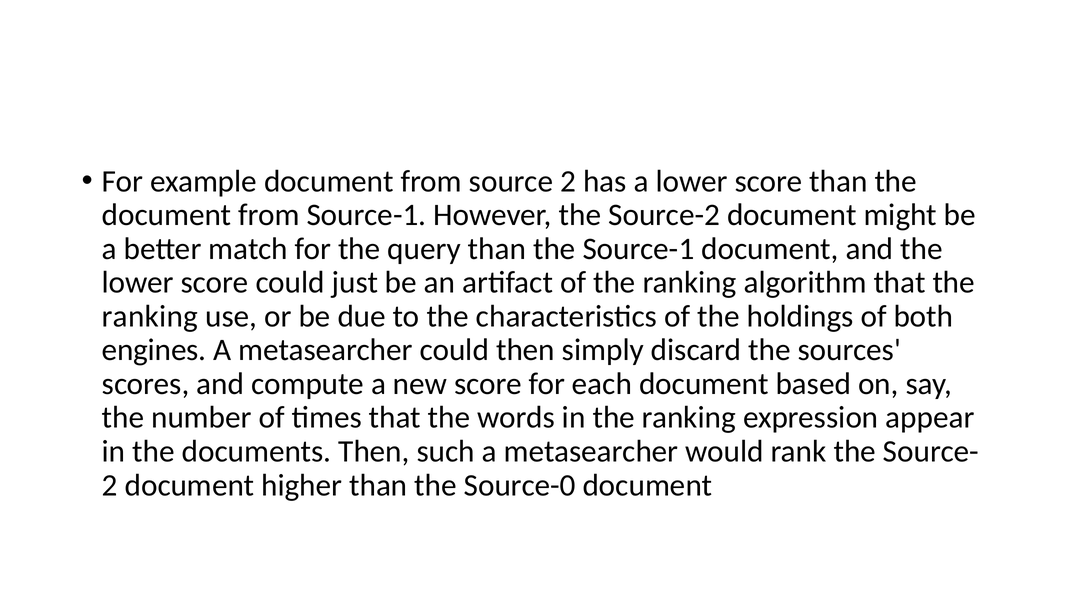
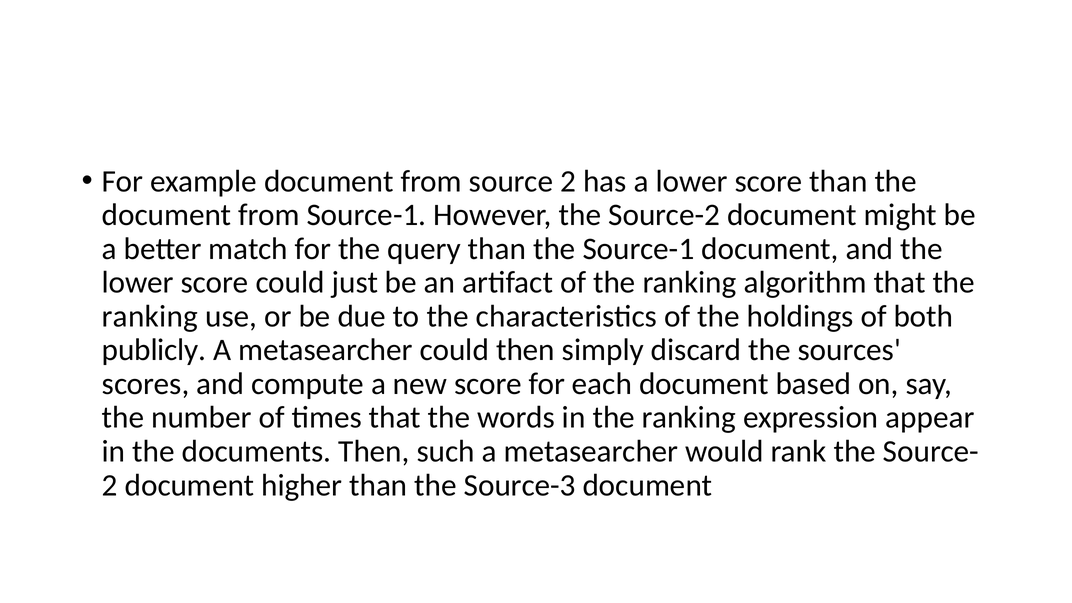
engines: engines -> publicly (154, 350)
Source-0: Source-0 -> Source-3 (520, 485)
